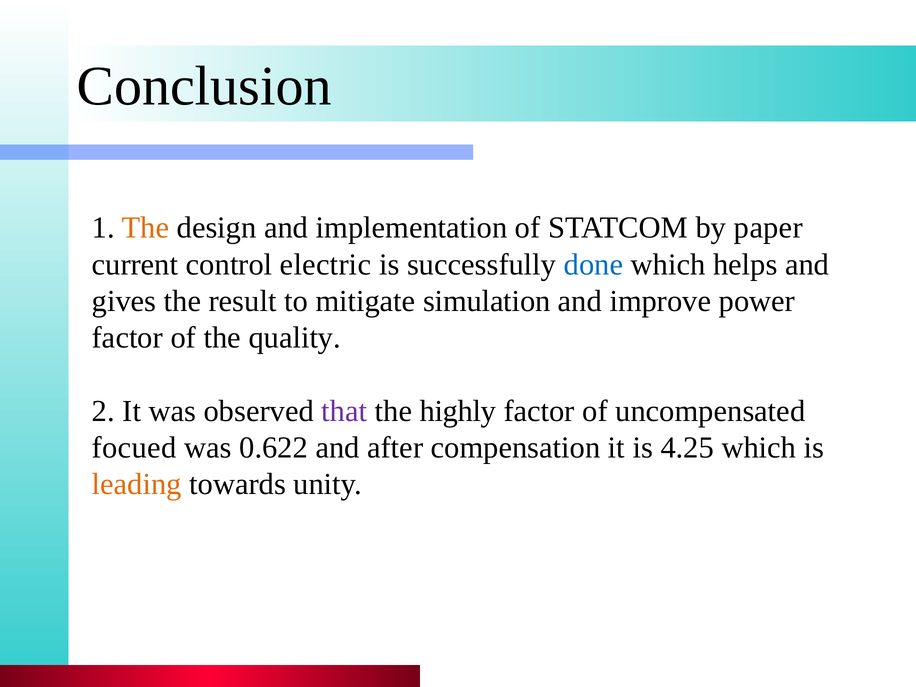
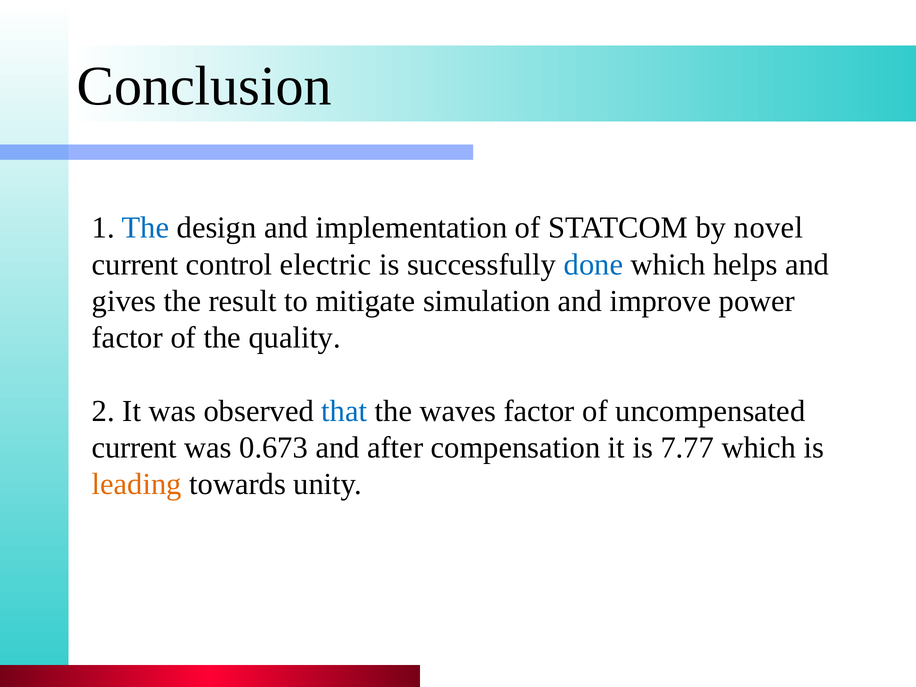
The colour: orange -> blue (146, 228)
paper: paper -> novel (768, 228)
that colour: purple -> blue (344, 411)
highly: highly -> waves (458, 411)
focued: focued -> current (134, 448)
0.622: 0.622 -> 0.673 (274, 448)
4.25: 4.25 -> 7.77 (687, 448)
